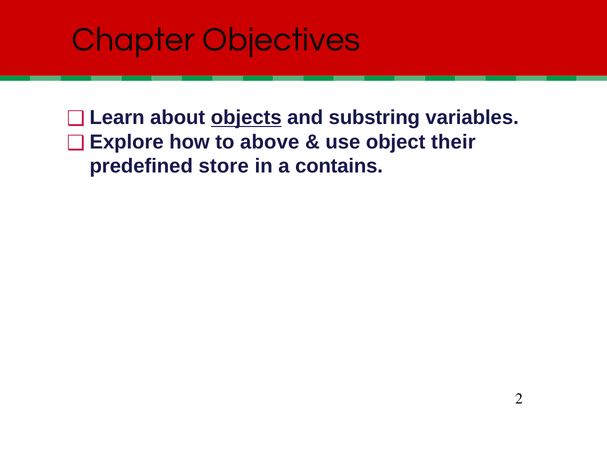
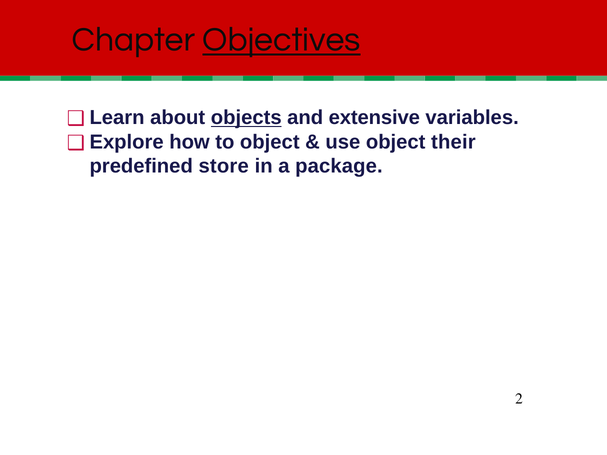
Objectives underline: none -> present (282, 40)
substring: substring -> extensive (374, 118)
to above: above -> object (270, 142)
contains: contains -> package (339, 166)
